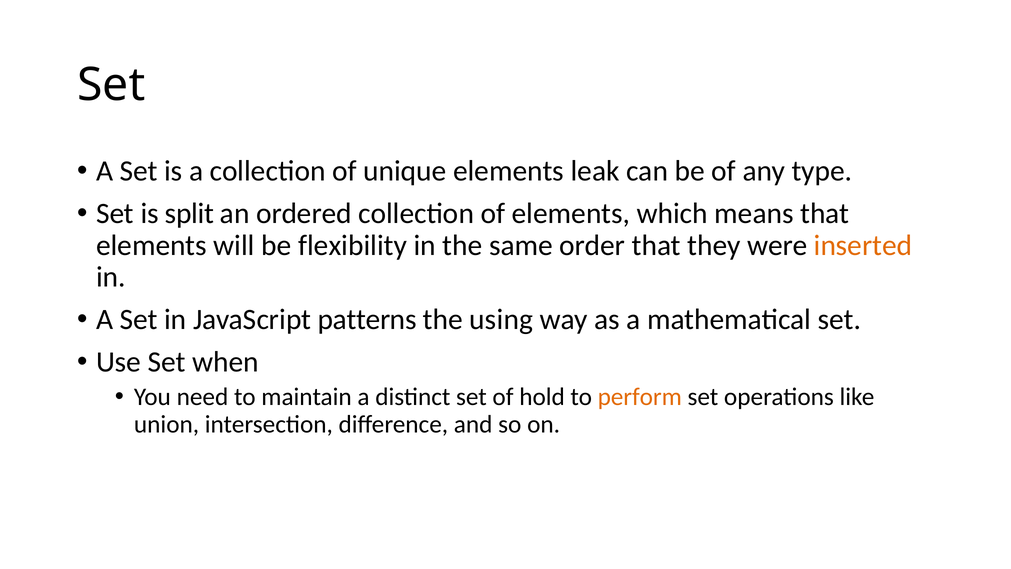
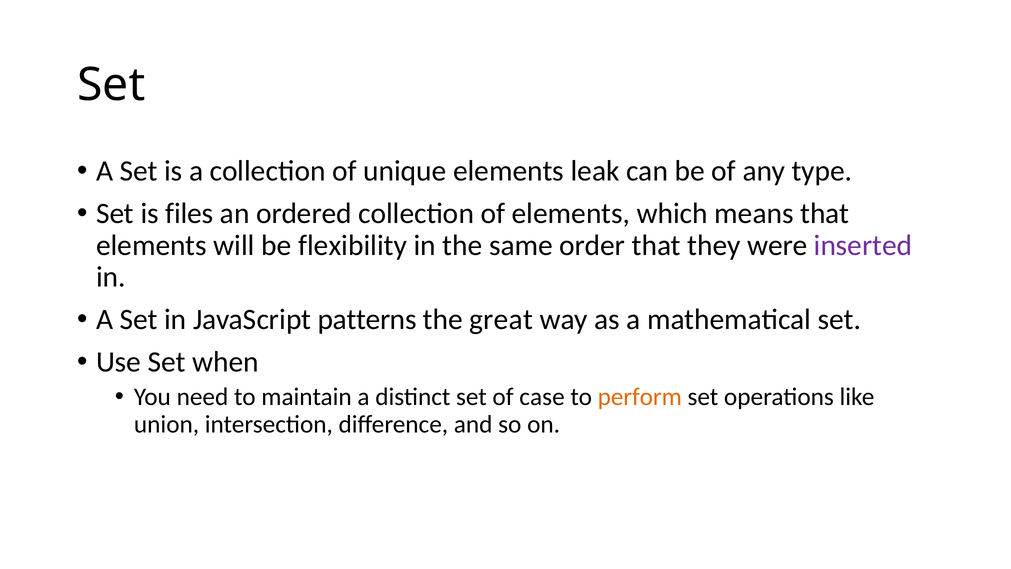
split: split -> files (189, 213)
inserted colour: orange -> purple (863, 245)
using: using -> great (501, 319)
hold: hold -> case (542, 397)
